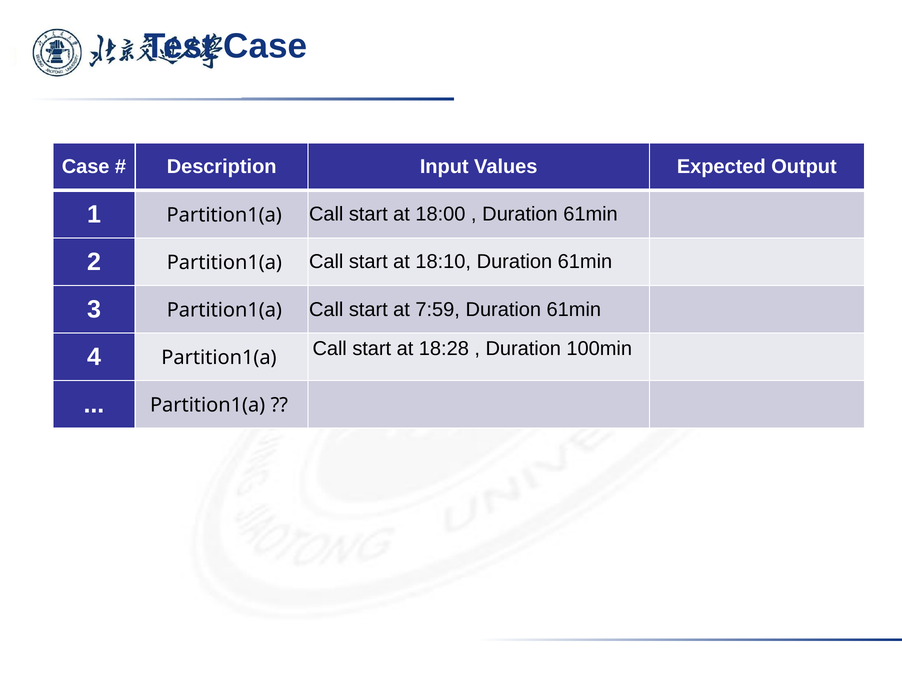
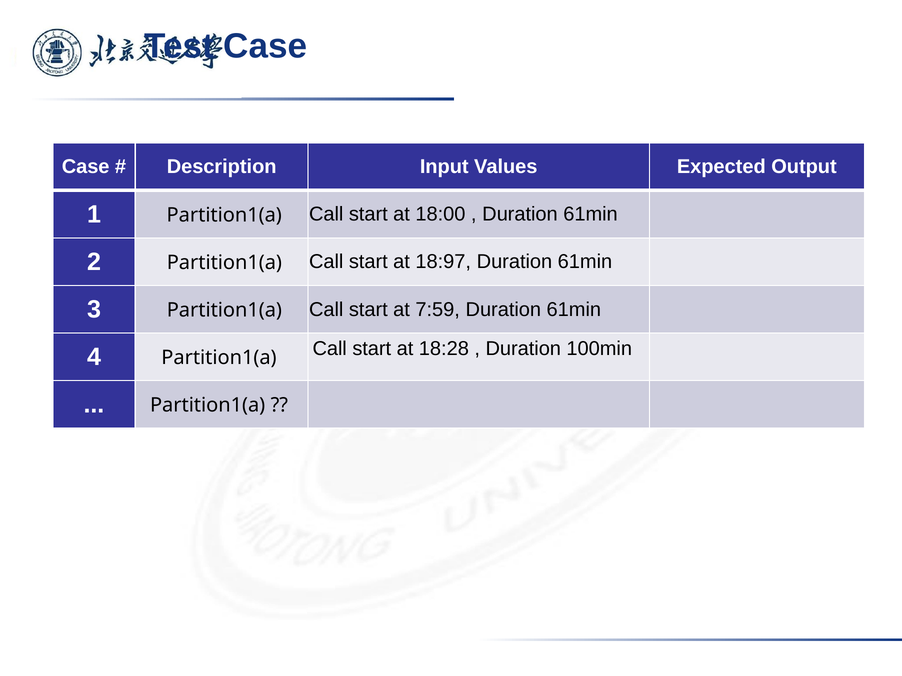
18:10: 18:10 -> 18:97 (443, 262)
